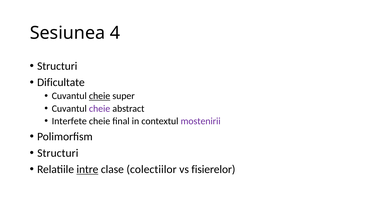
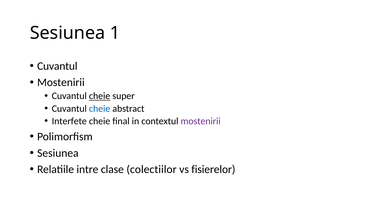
4: 4 -> 1 (115, 33)
Structuri: Structuri -> Cuvantul (57, 66)
Dificultate: Dificultate -> Mostenirii (61, 82)
cheie colour: purple -> blue (100, 109)
Structuri: Structuri -> Sesiunea (58, 153)
intre underline: present -> none (87, 169)
